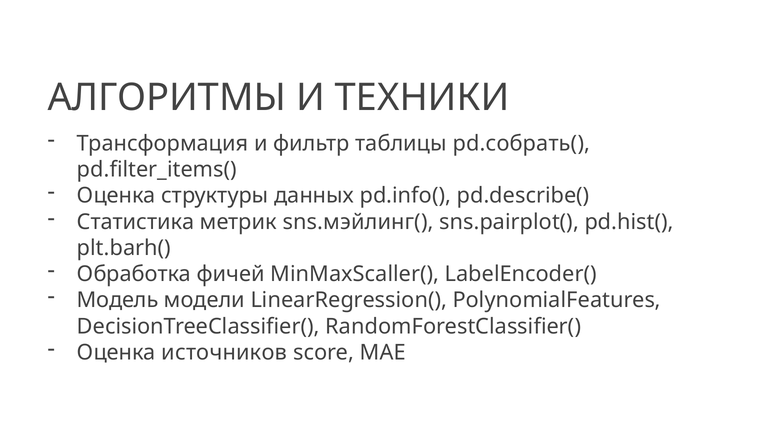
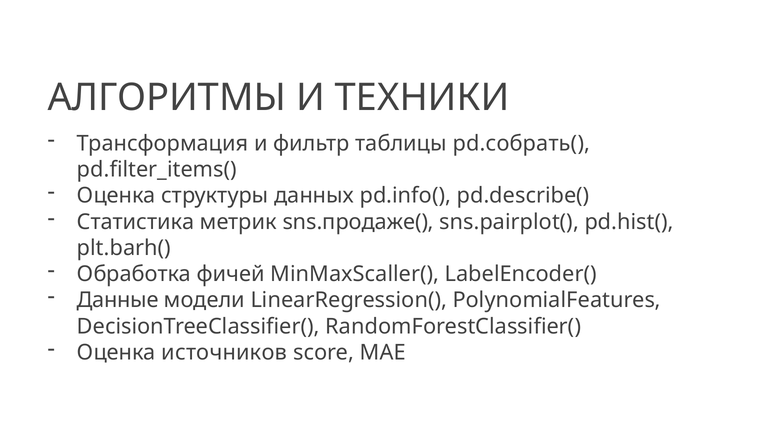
sns.мэйлинг(: sns.мэйлинг( -> sns.продаже( (358, 222)
Модель: Модель -> Данные (118, 300)
